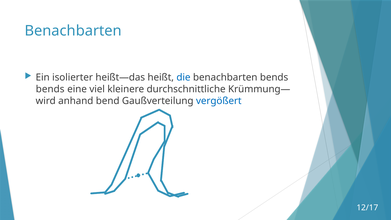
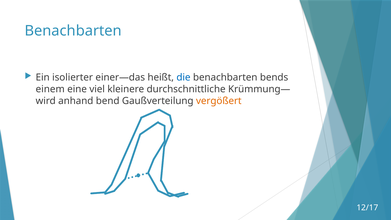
heißt—das: heißt—das -> einer—das (120, 77)
bends: bends -> einem (50, 89)
vergößert colour: blue -> orange (219, 101)
